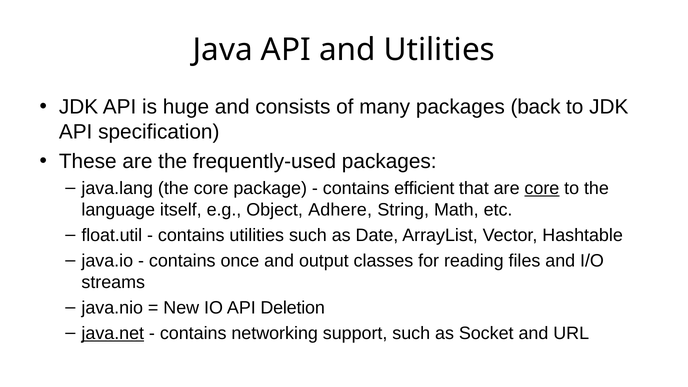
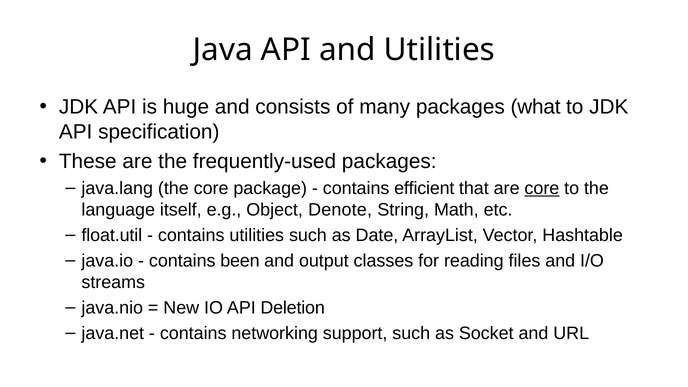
back: back -> what (536, 107)
Adhere: Adhere -> Denote (340, 210)
once: once -> been (240, 261)
java.net underline: present -> none (113, 333)
